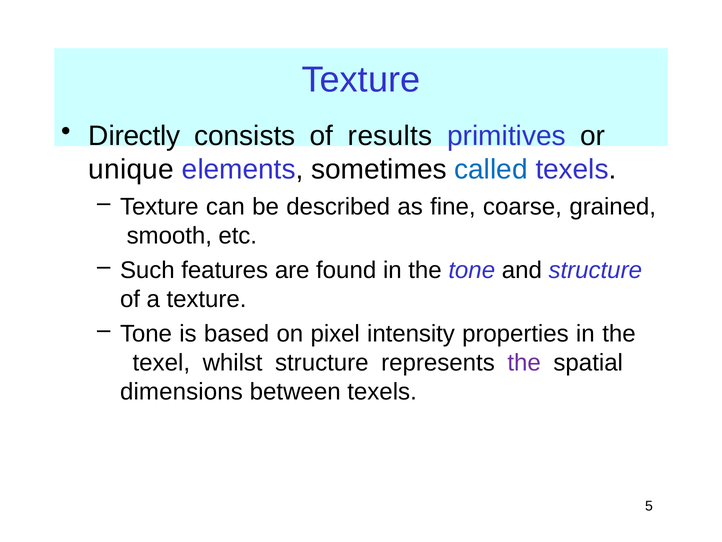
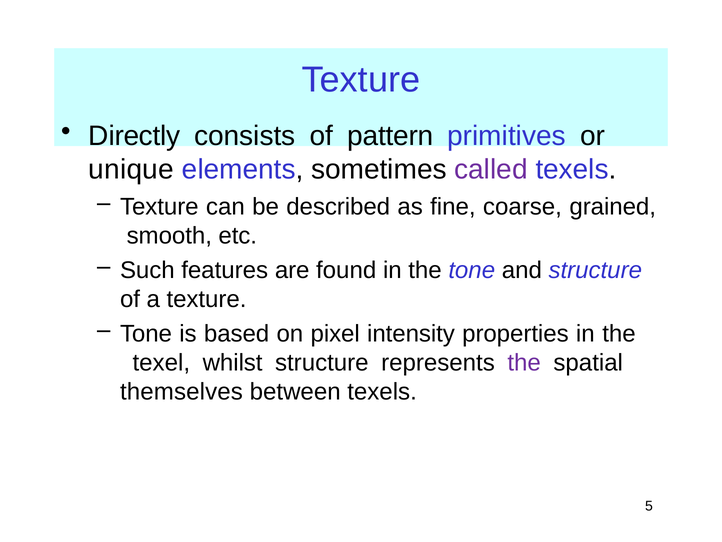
results: results -> pattern (390, 136)
called colour: blue -> purple (491, 169)
dimensions: dimensions -> themselves (181, 391)
